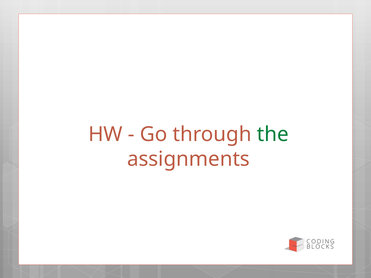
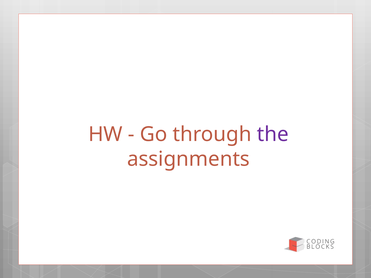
the colour: green -> purple (273, 134)
